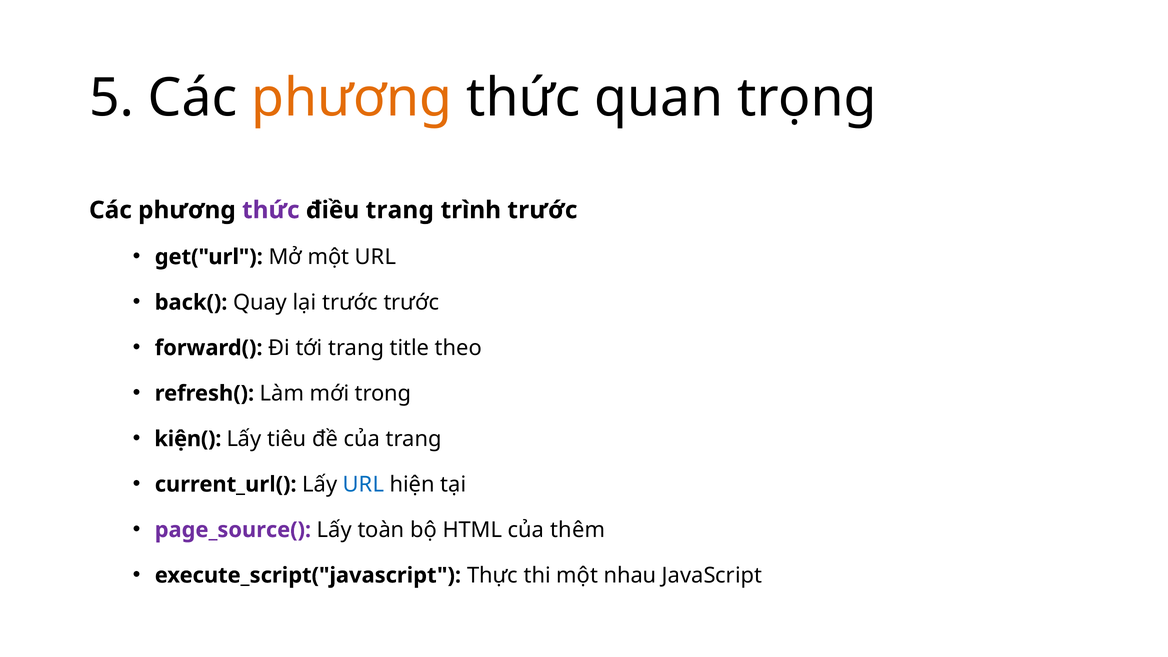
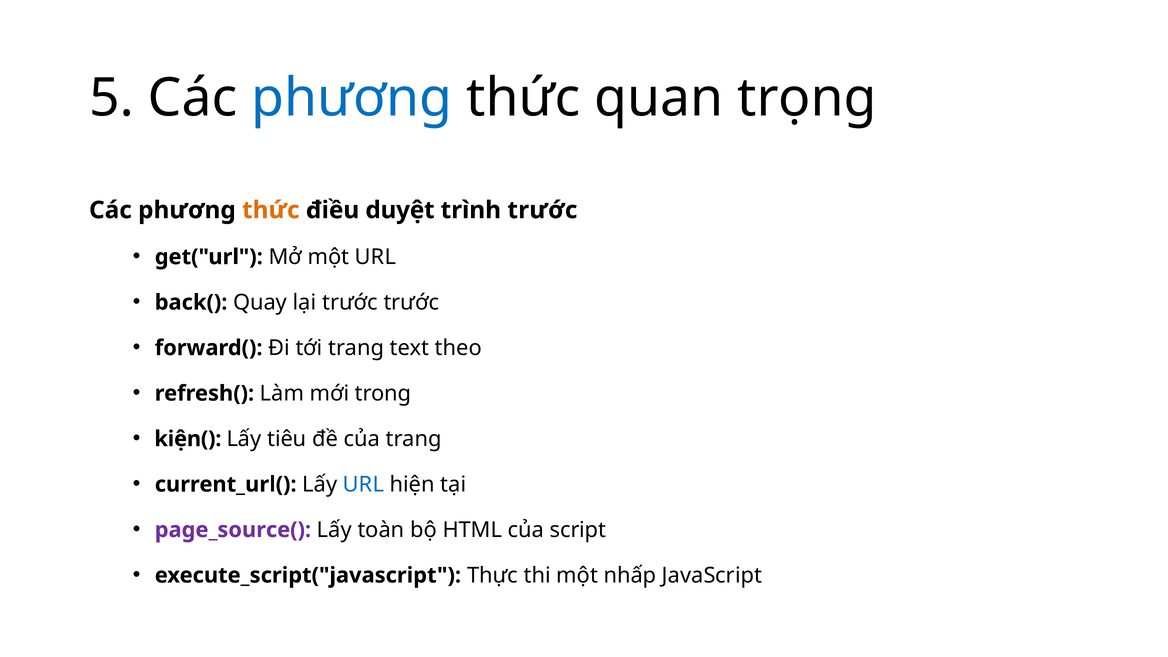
phương colour: orange -> blue (352, 98)
thức colour: purple -> orange (271, 210)
điều trang: trang -> duyệt (400, 210)
title: title -> text (410, 348)
thêm: thêm -> script (578, 530)
nhau: nhau -> nhấp (630, 575)
